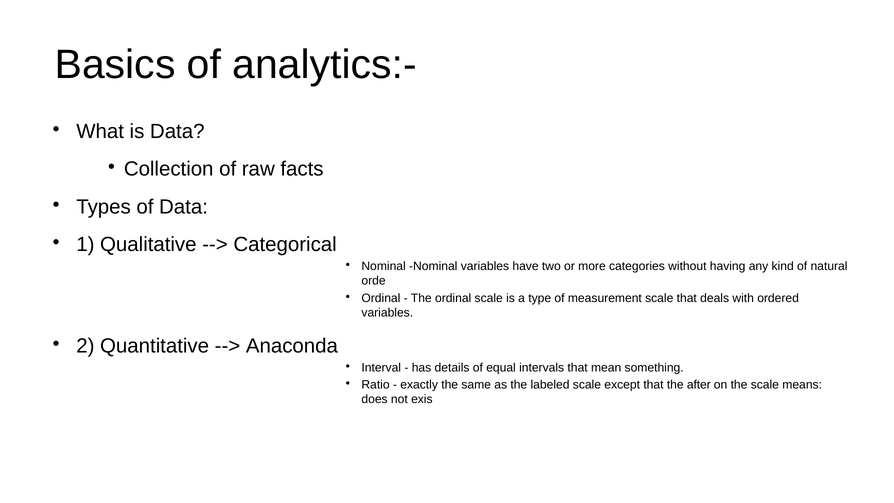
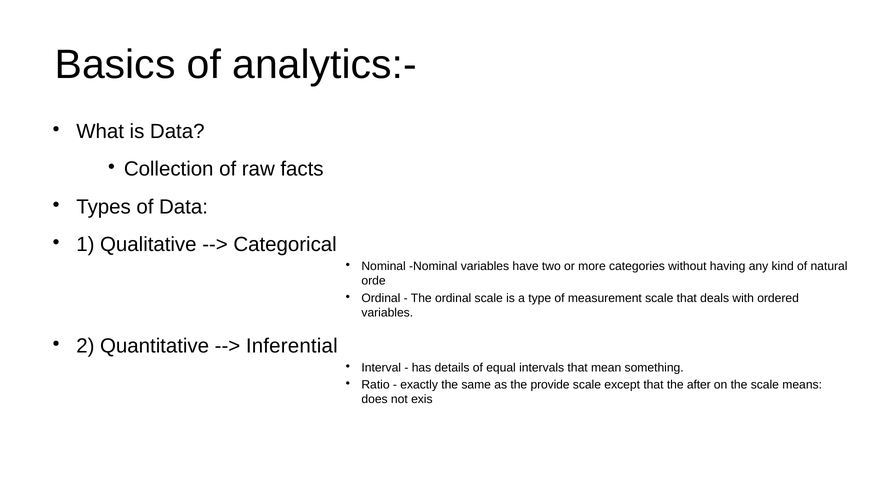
Anaconda: Anaconda -> Inferential (292, 346)
labeled: labeled -> provide (550, 385)
